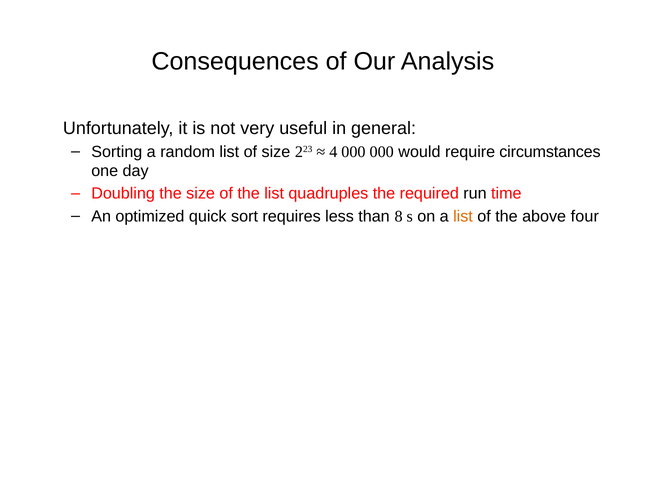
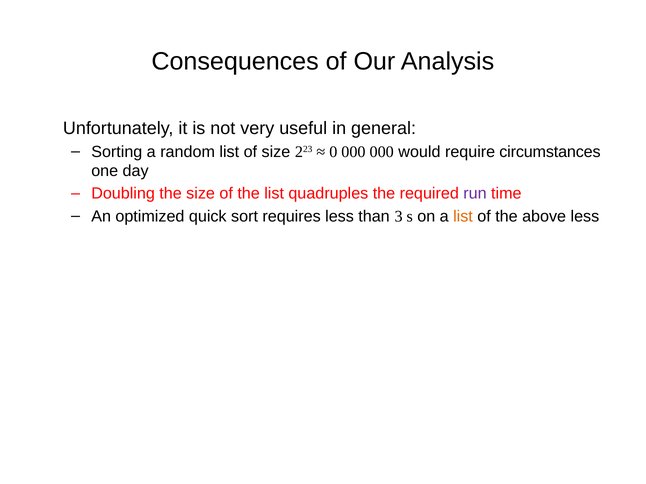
4: 4 -> 0 (333, 152)
run colour: black -> purple (475, 194)
8: 8 -> 3 (399, 216)
above four: four -> less (585, 216)
